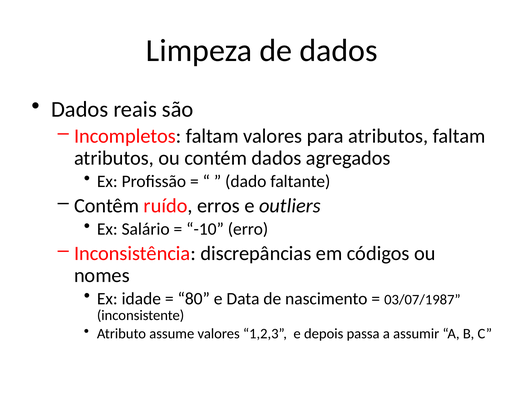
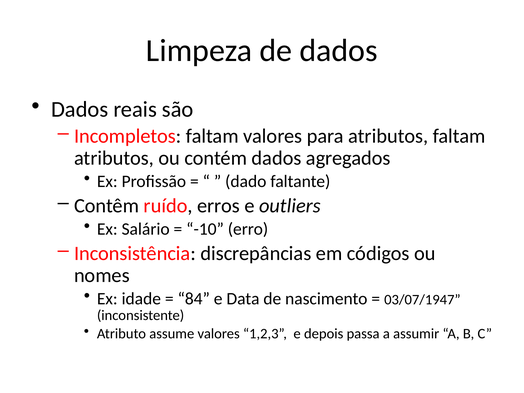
80: 80 -> 84 (194, 299)
03/07/1987: 03/07/1987 -> 03/07/1947 (422, 300)
